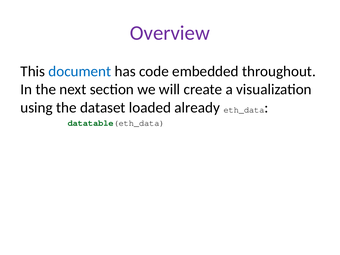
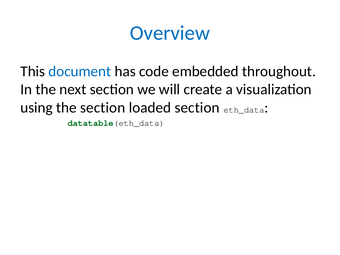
Overview colour: purple -> blue (170, 33)
the dataset: dataset -> section (103, 108)
loaded already: already -> section (197, 108)
